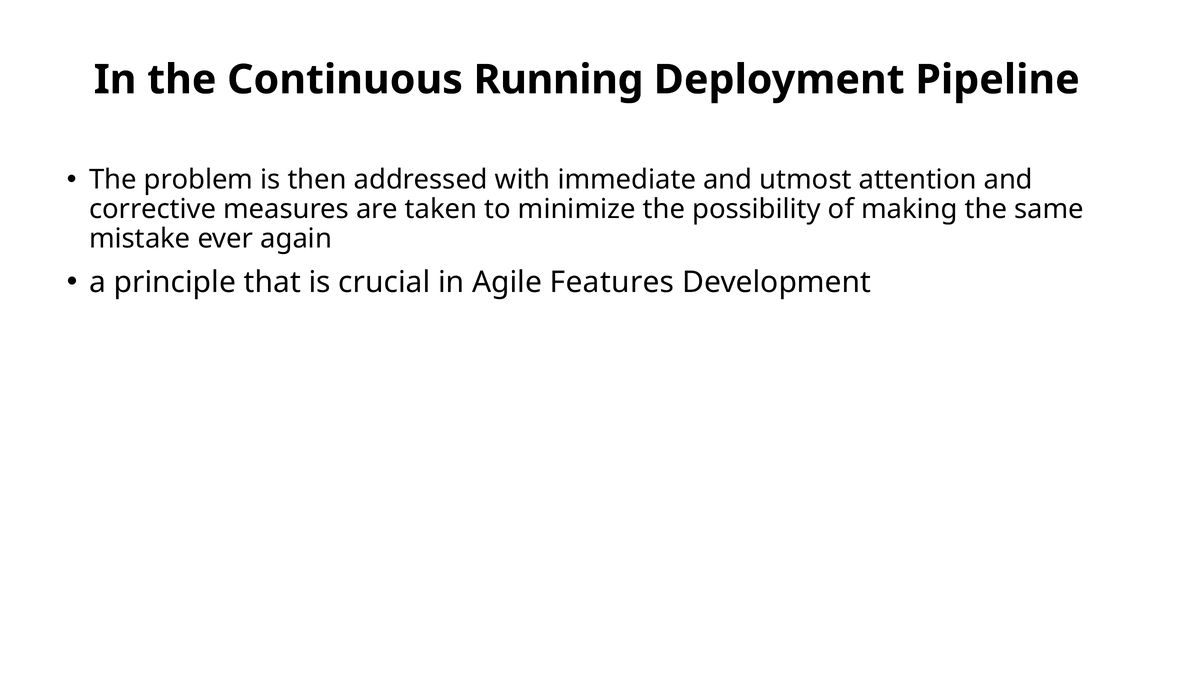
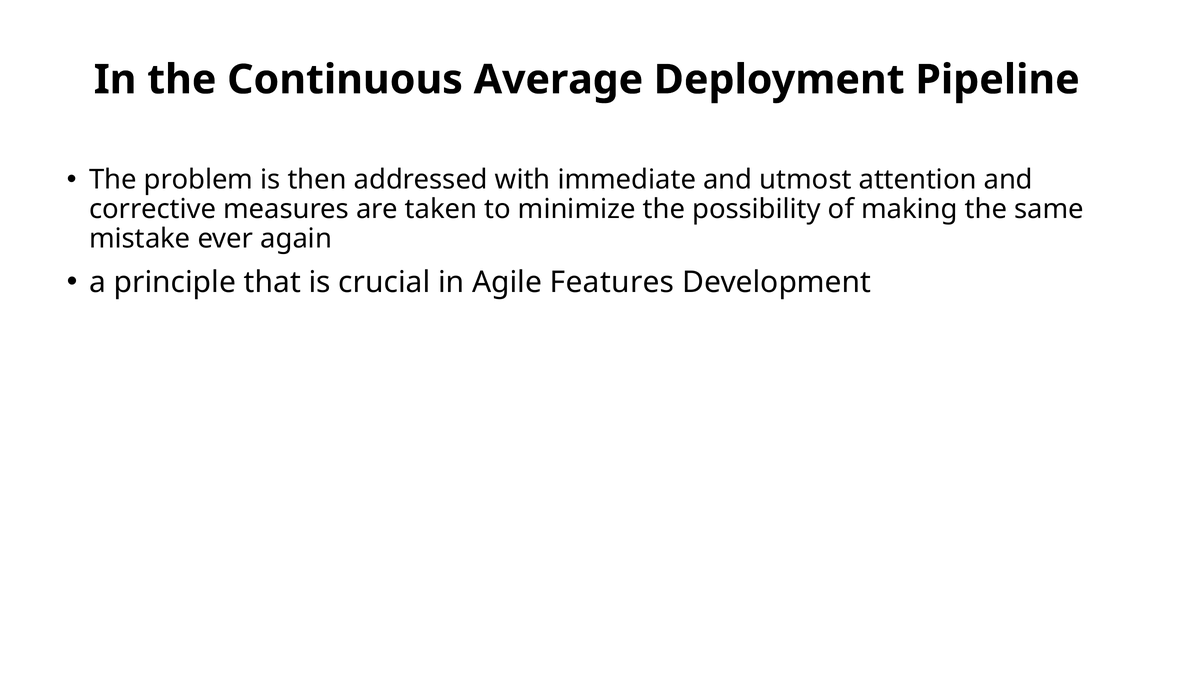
Running: Running -> Average (558, 80)
